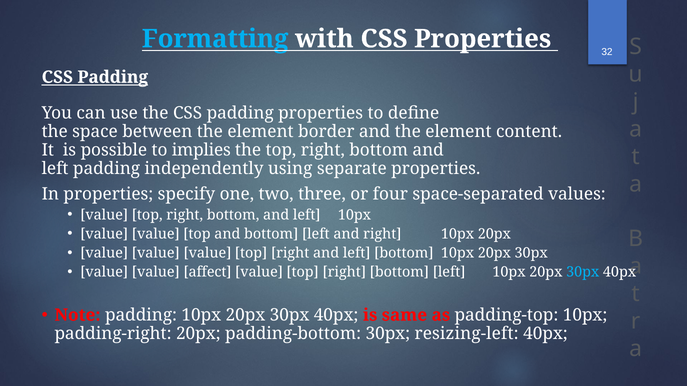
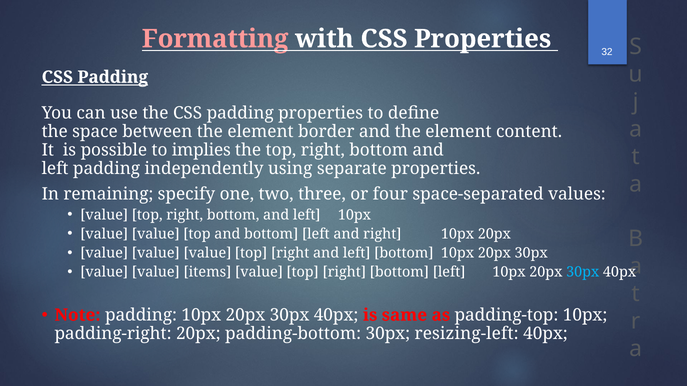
Formatting colour: light blue -> pink (215, 39)
In properties: properties -> remaining (108, 194)
affect: affect -> items (207, 272)
